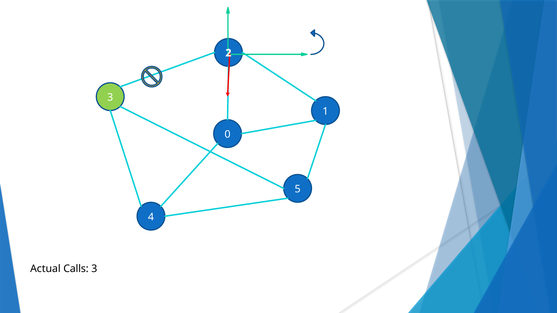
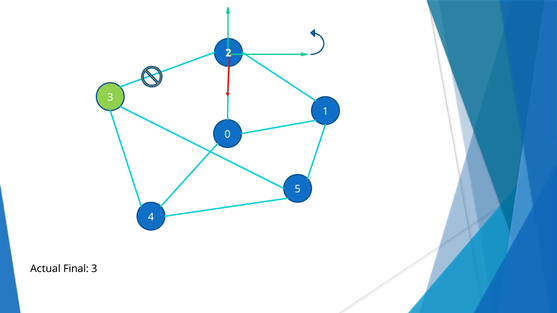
Calls: Calls -> Final (76, 269)
